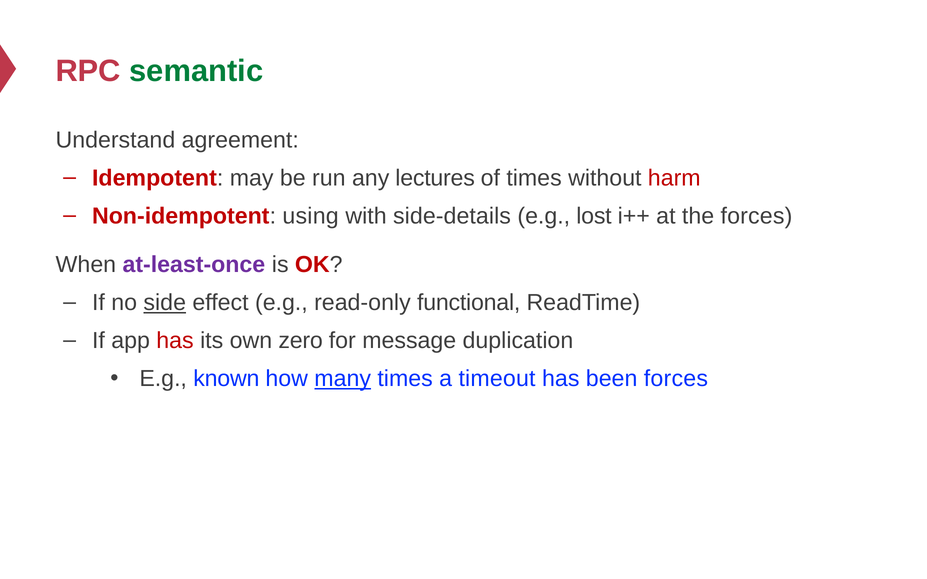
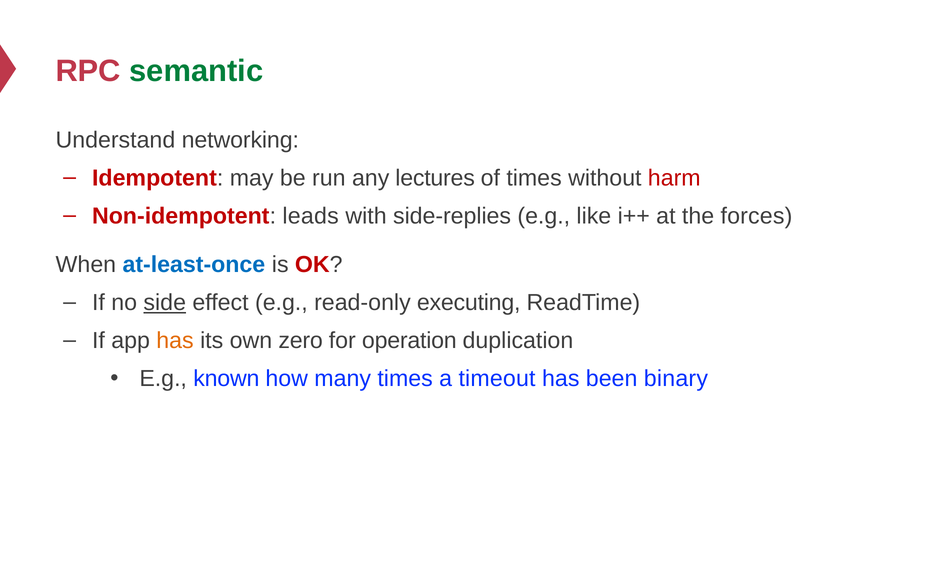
agreement: agreement -> networking (240, 140)
using: using -> leads (311, 216)
side-details: side-details -> side-replies (452, 216)
lost: lost -> like (594, 216)
at-least-once colour: purple -> blue (194, 265)
functional: functional -> executing (469, 303)
has colour: red -> orange (175, 341)
message: message -> operation (409, 341)
many underline: present -> none (343, 379)
been forces: forces -> binary (676, 379)
